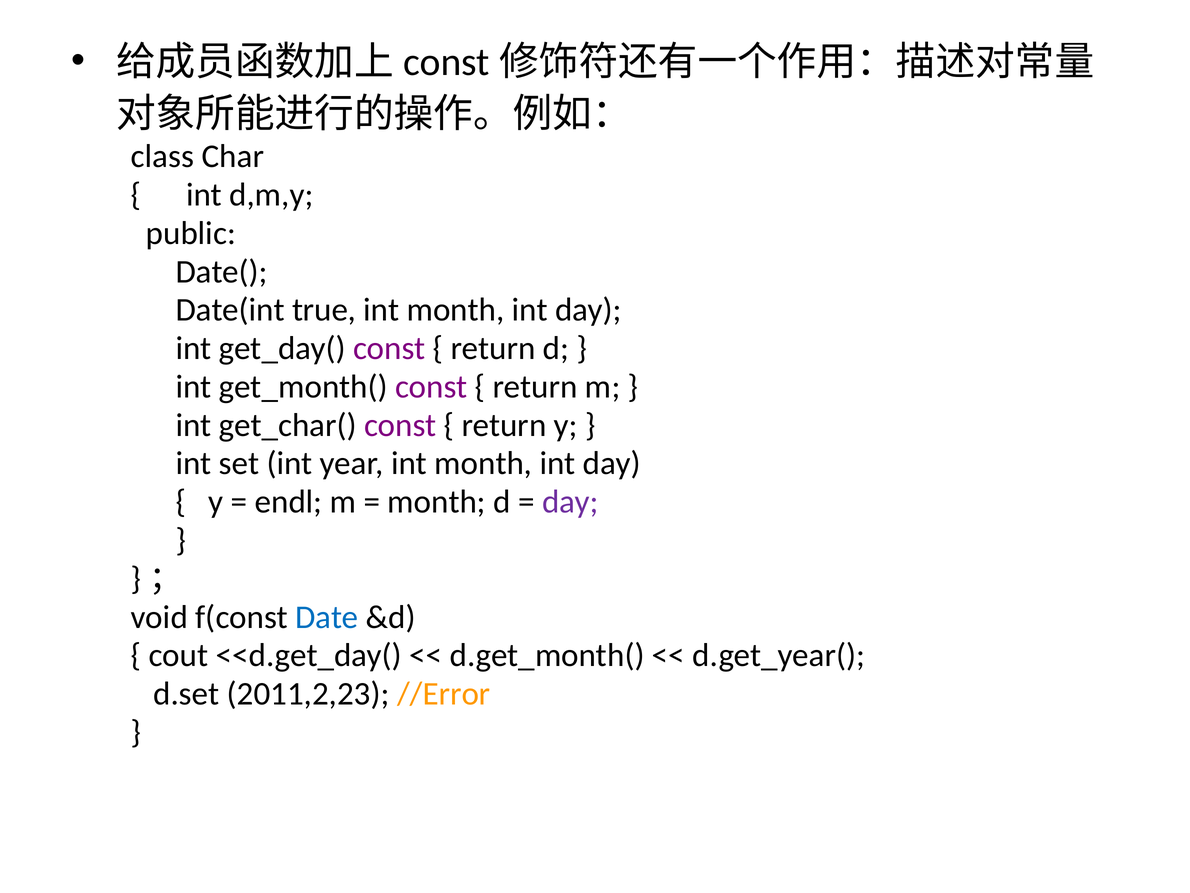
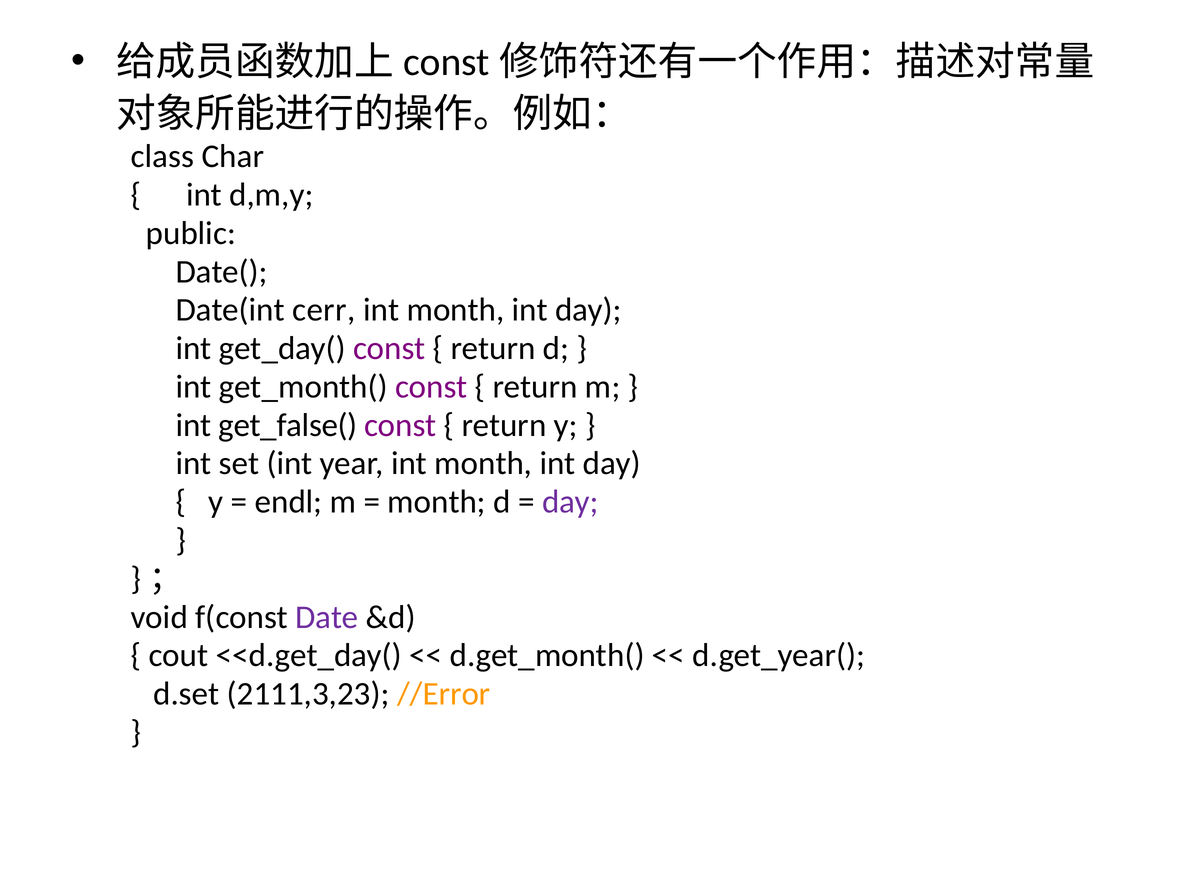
true: true -> cerr (324, 310)
get_char(: get_char( -> get_false( (288, 425)
Date colour: blue -> purple (327, 617)
2011,2,23: 2011,2,23 -> 2111,3,23 (308, 694)
